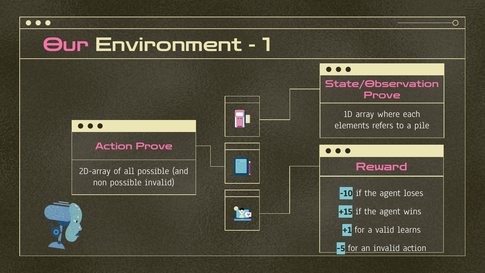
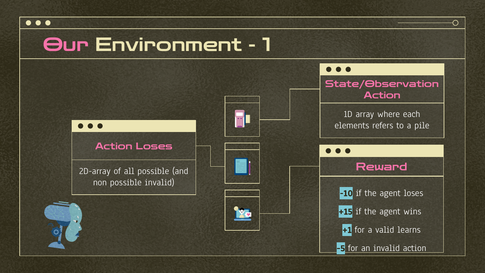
Prove: Prove -> Action (382, 95)
Action Prove: Prove -> Loses (154, 146)
